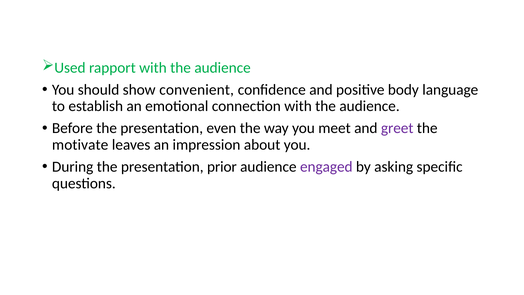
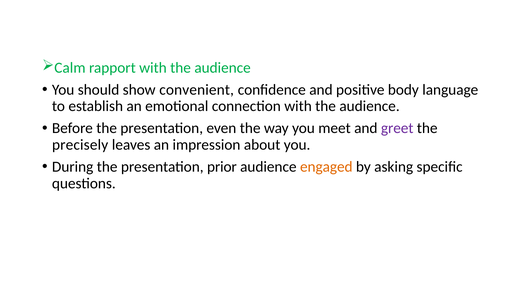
Used: Used -> Calm (70, 68)
motivate: motivate -> precisely (80, 145)
engaged colour: purple -> orange (326, 167)
